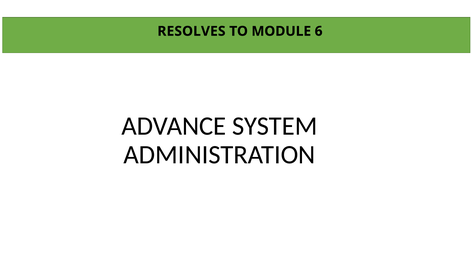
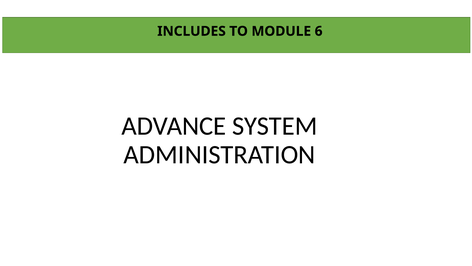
RESOLVES: RESOLVES -> INCLUDES (192, 31)
